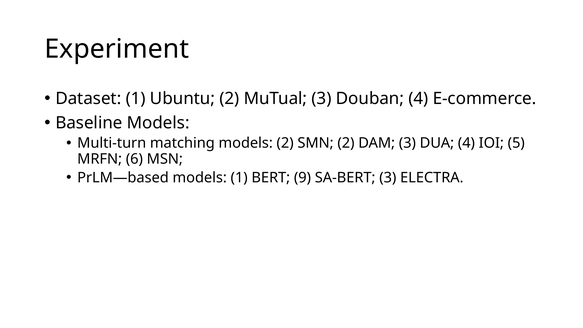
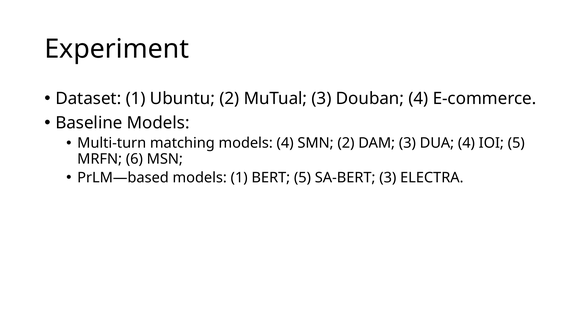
models 2: 2 -> 4 (285, 143)
BERT 9: 9 -> 5 (302, 178)
